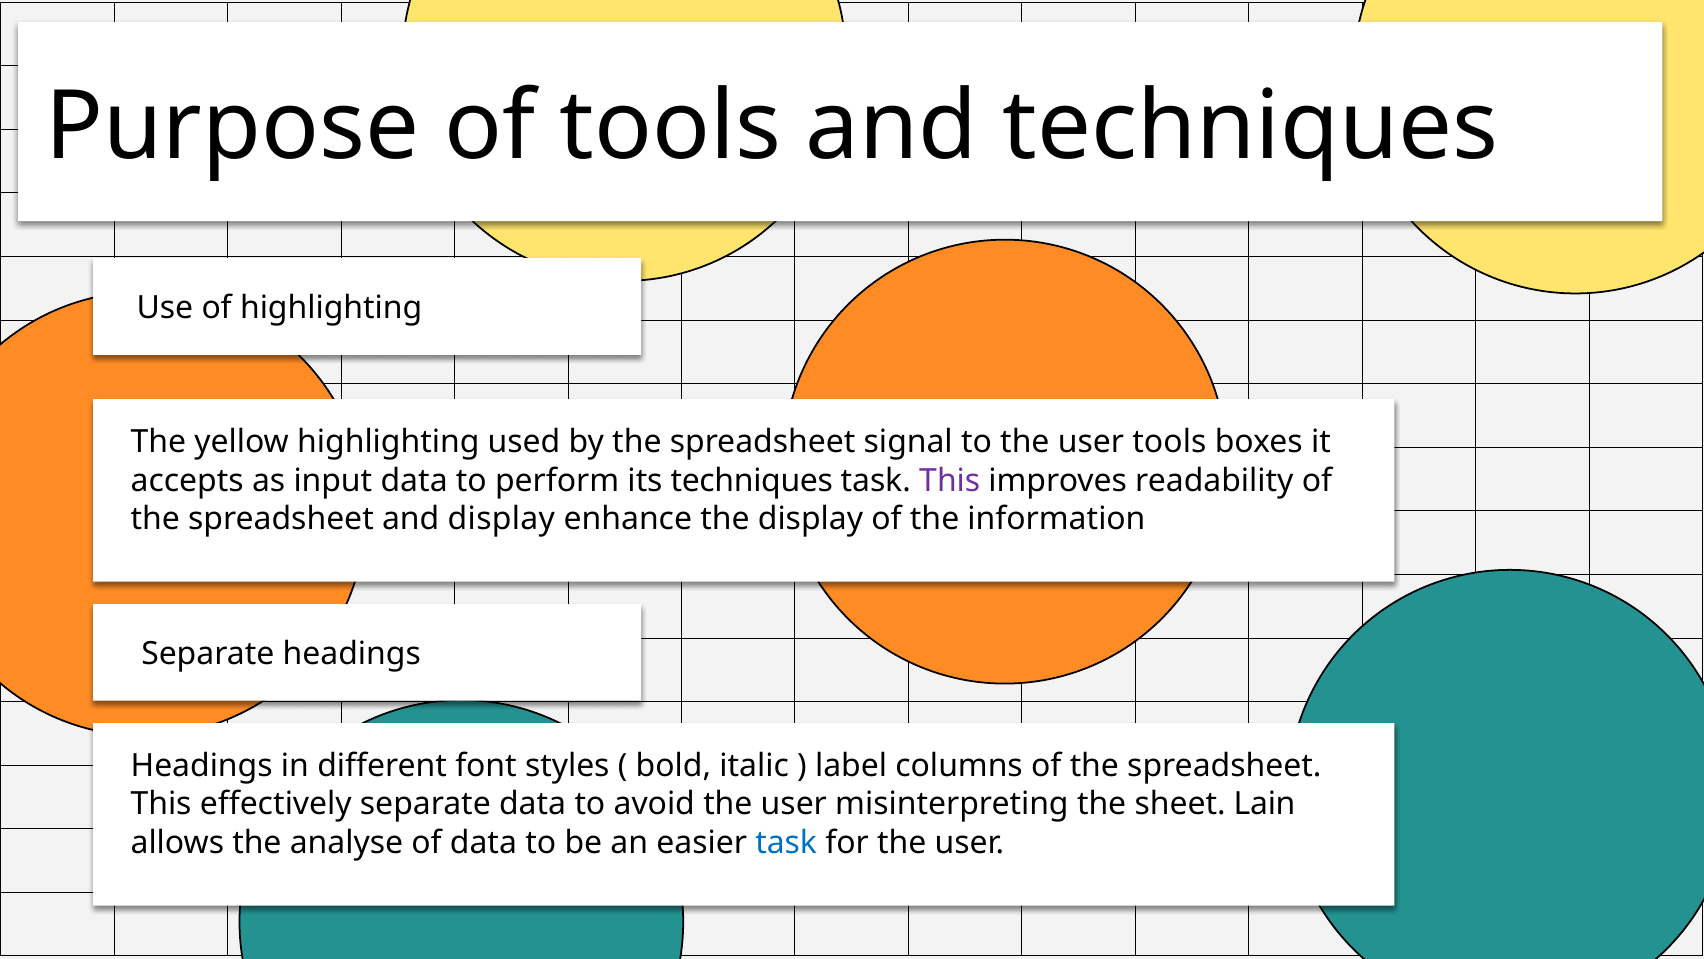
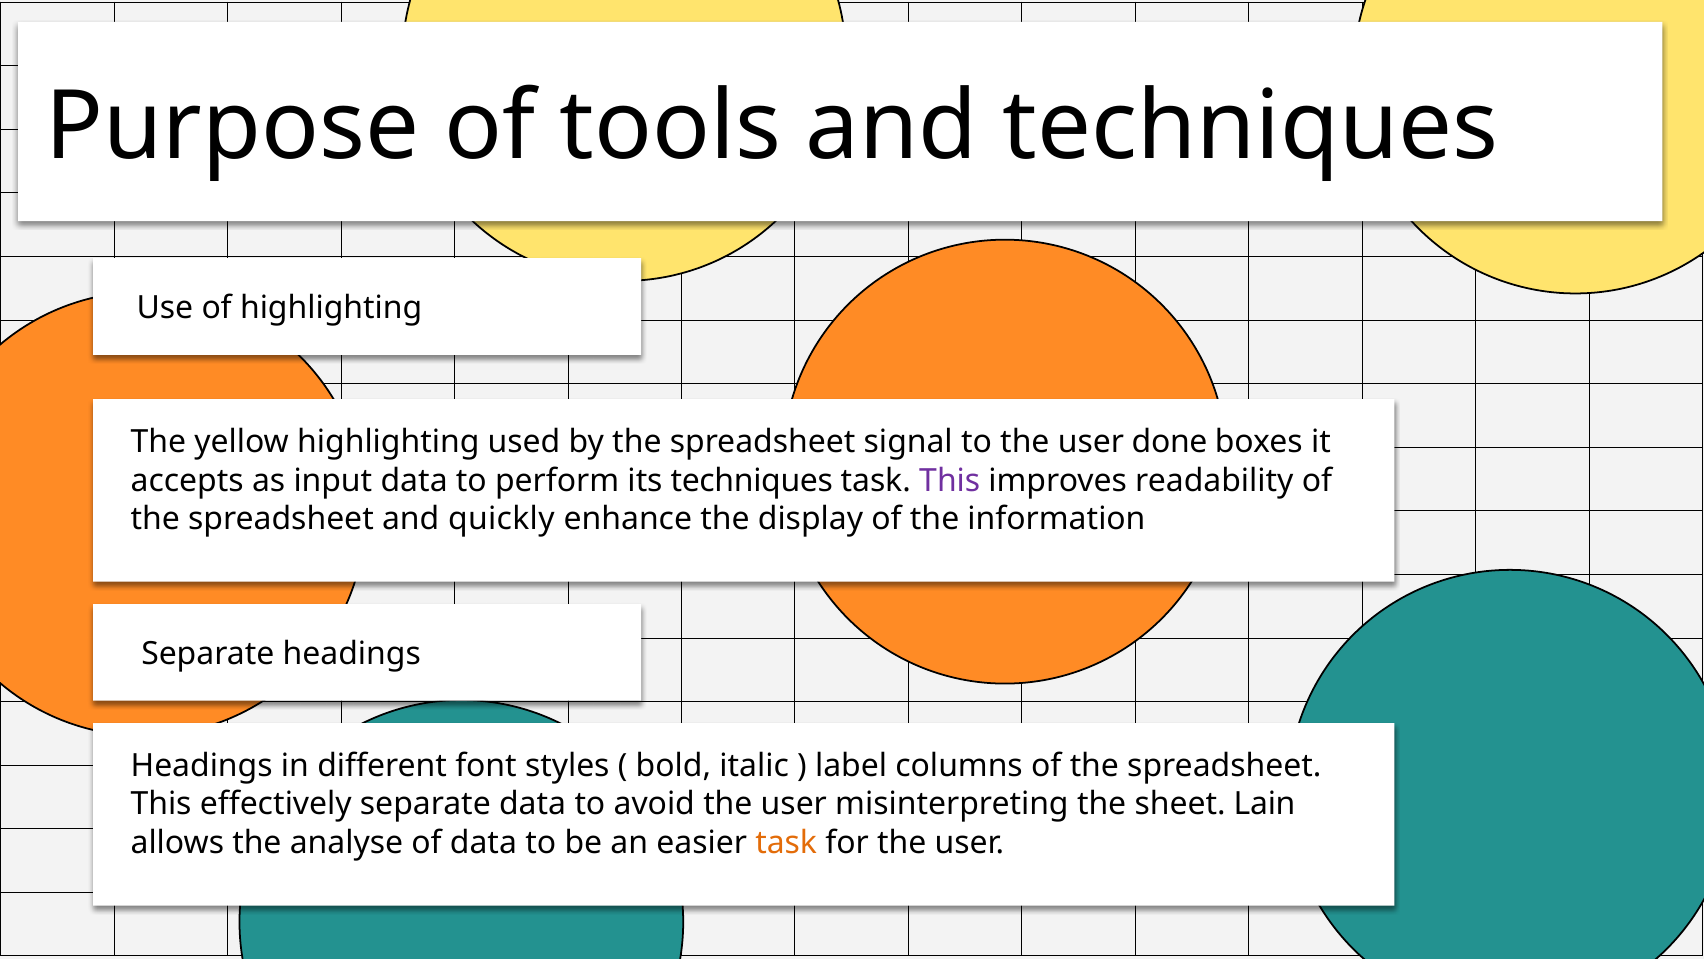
user tools: tools -> done (1170, 442)
and display: display -> quickly (501, 519)
task colour: blue -> orange (786, 842)
